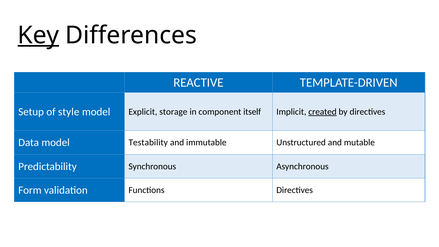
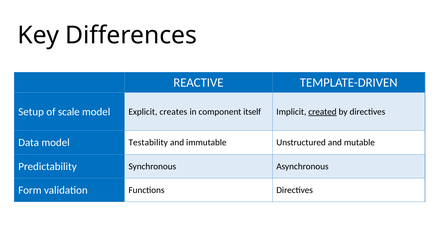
Key underline: present -> none (38, 35)
style: style -> scale (69, 112)
storage: storage -> creates (173, 112)
